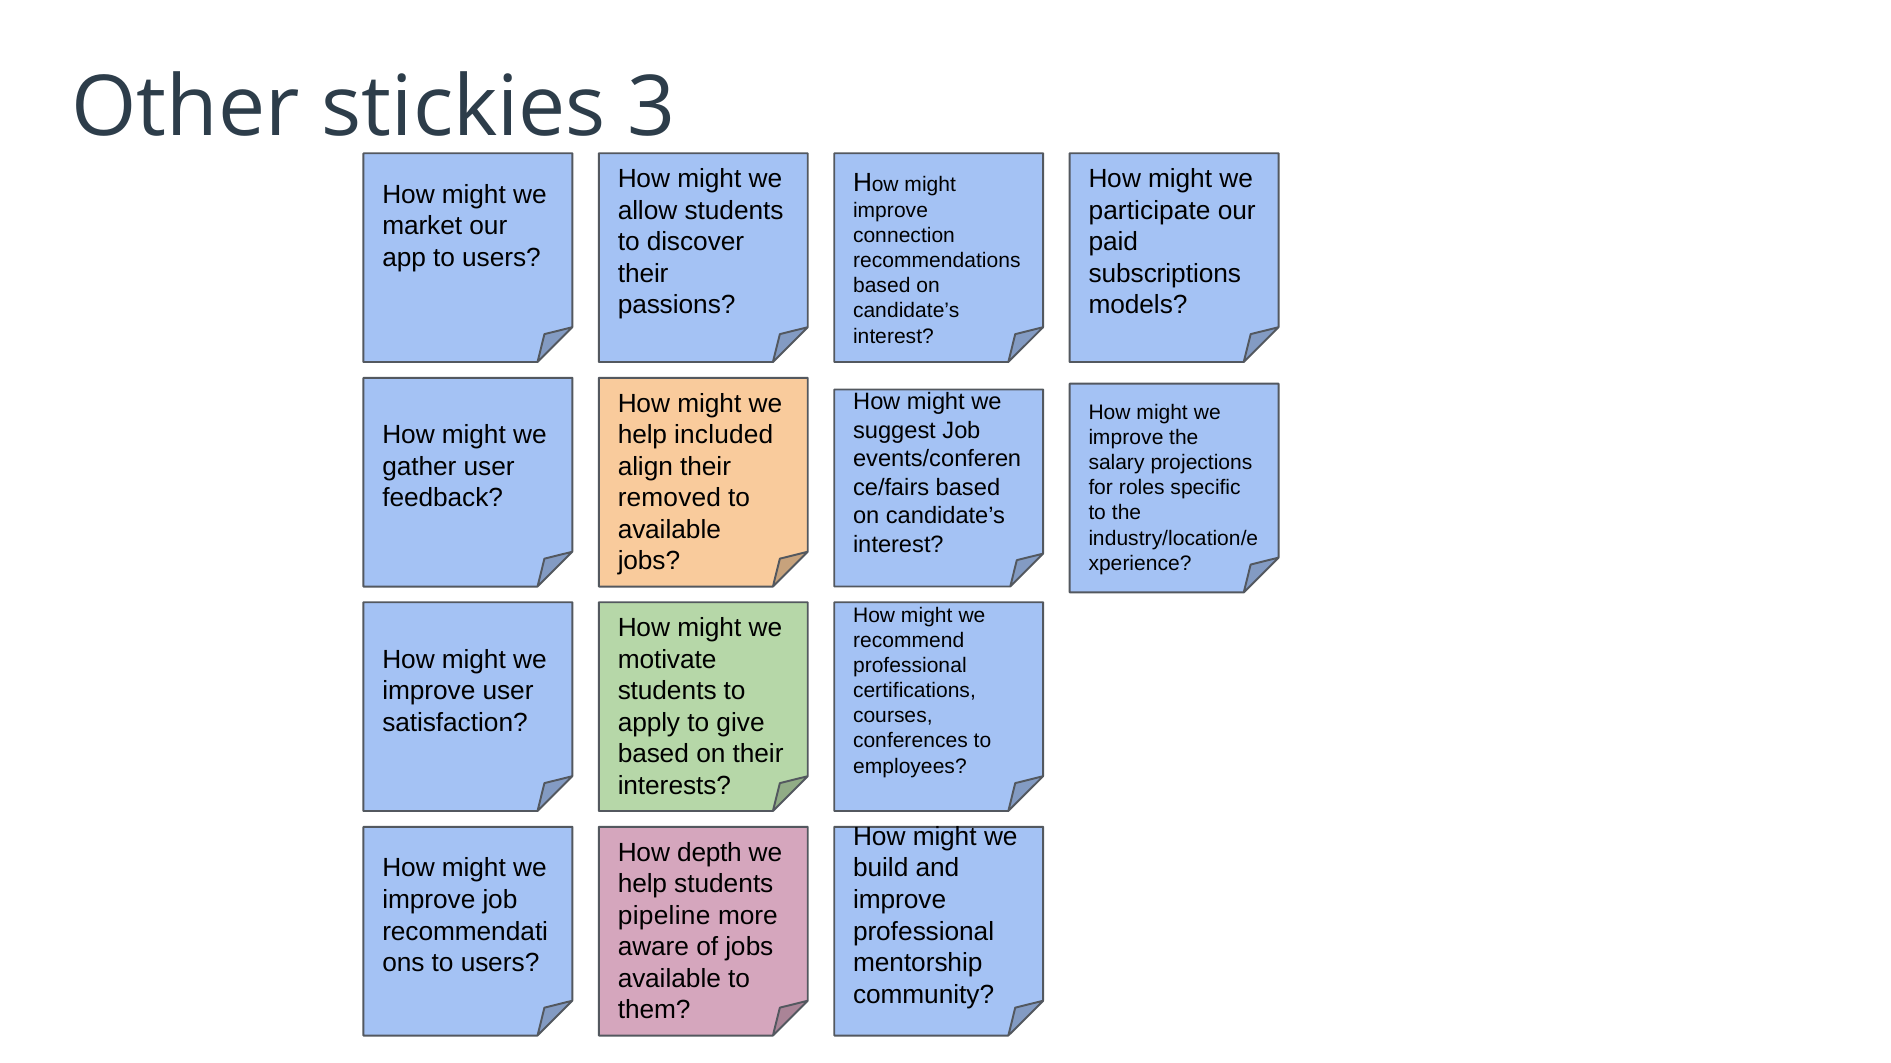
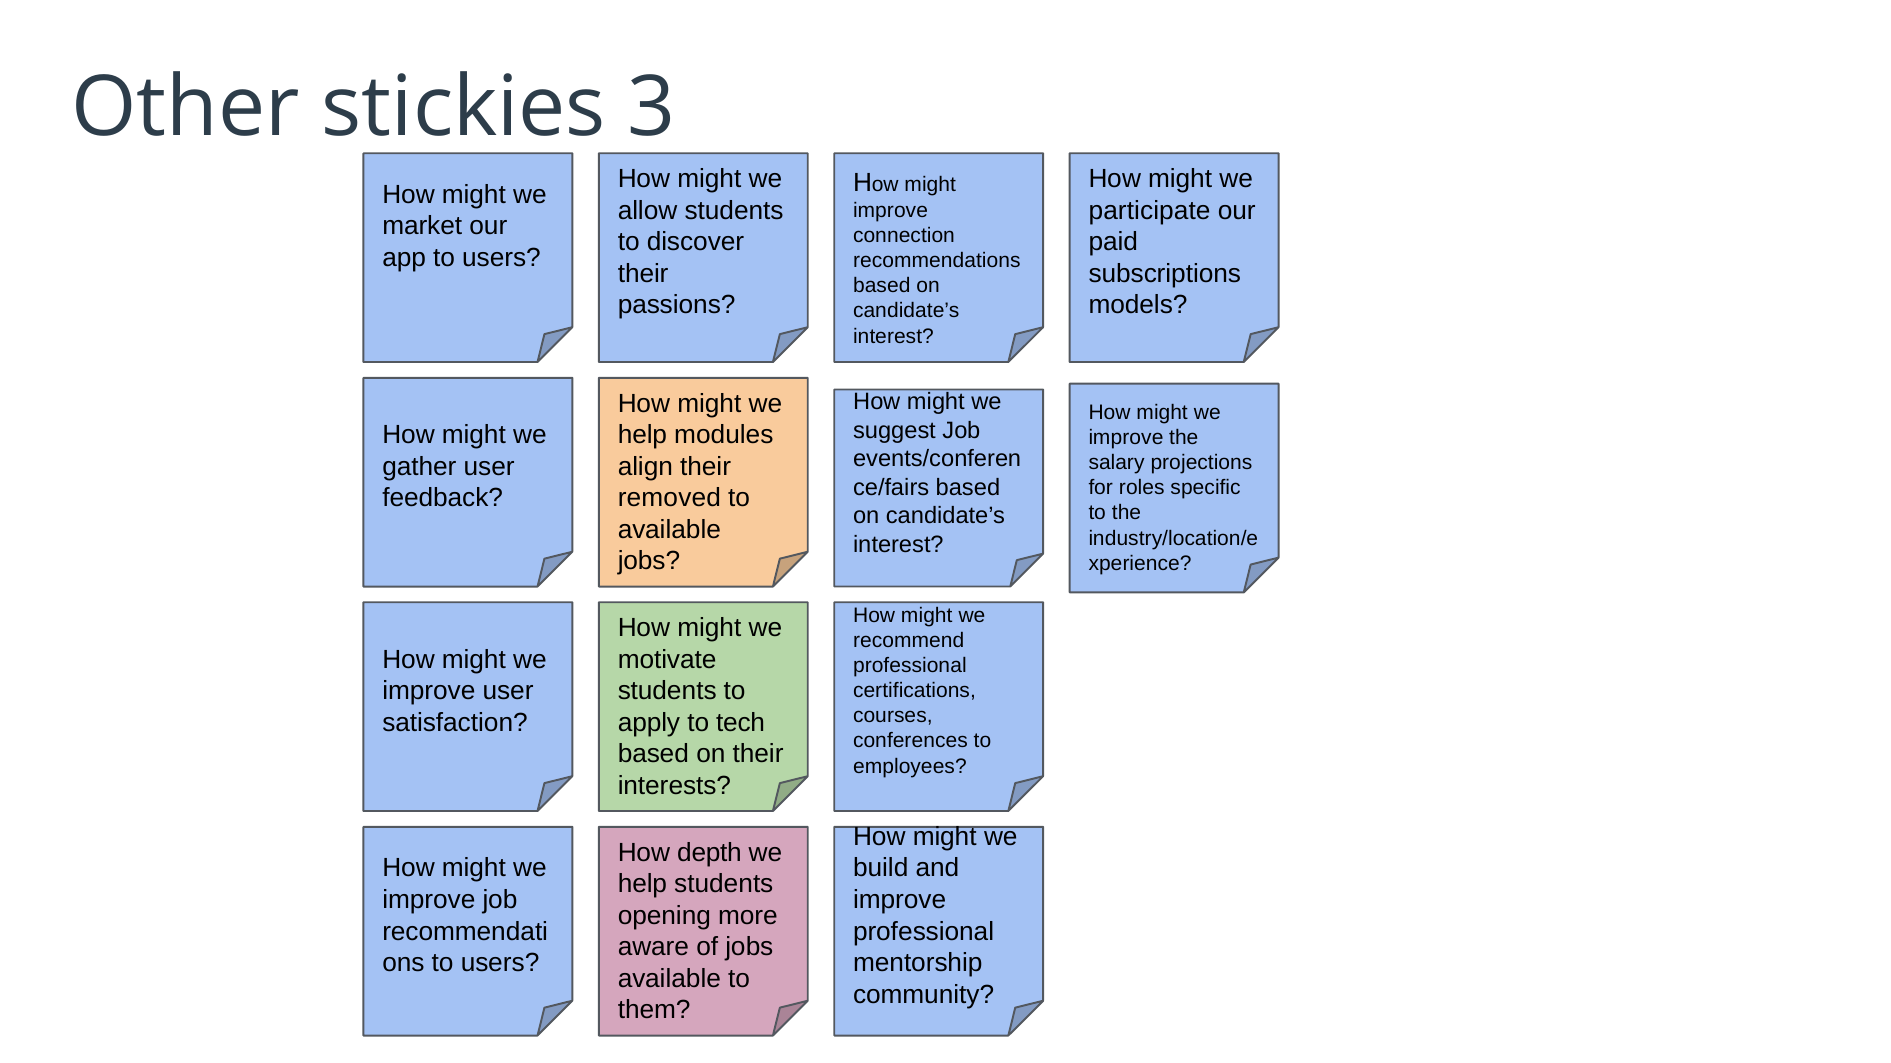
included: included -> modules (724, 435)
give: give -> tech (741, 723)
pipeline: pipeline -> opening (664, 916)
